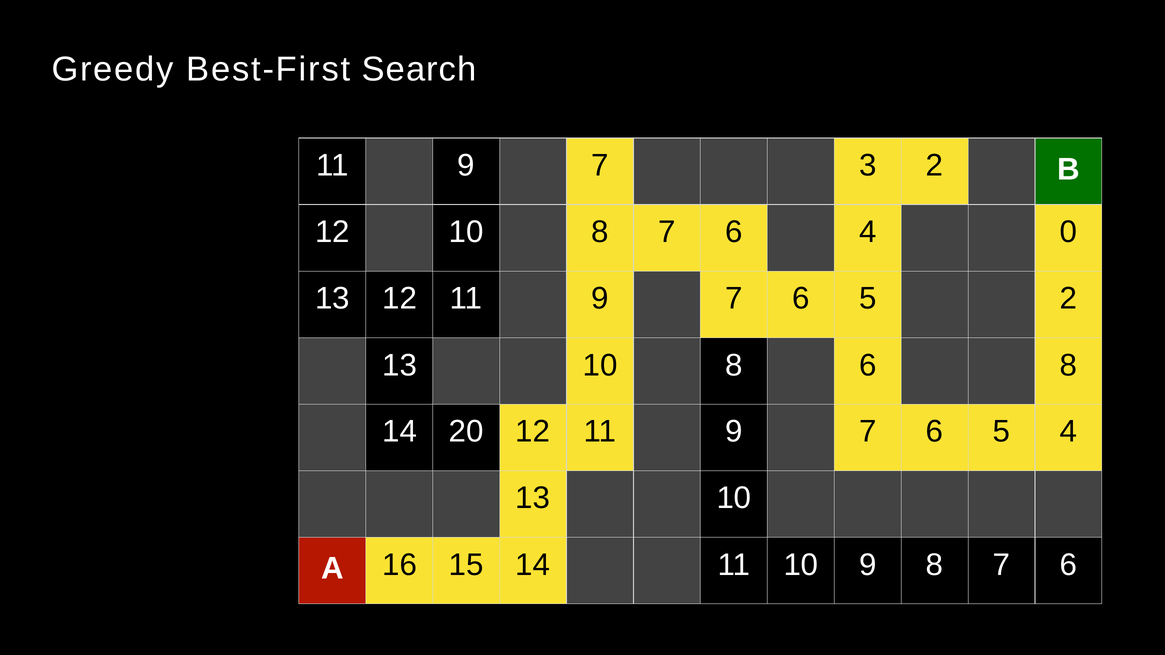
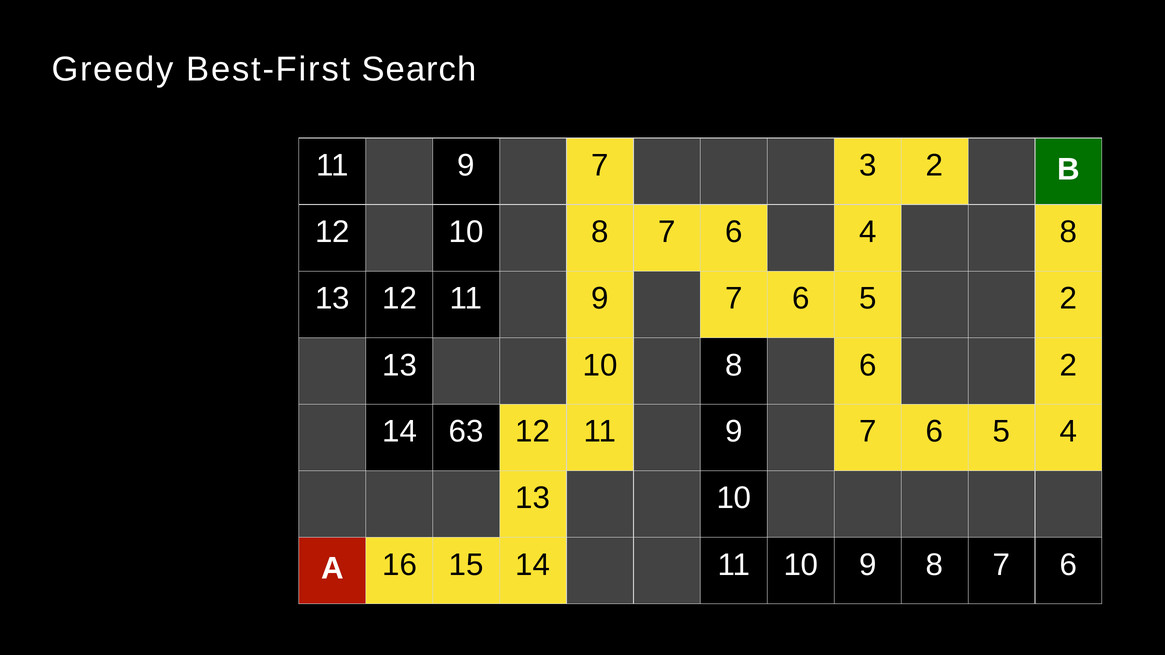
4 0: 0 -> 8 (1068, 232)
6 8: 8 -> 2 (1068, 366)
20: 20 -> 63 (466, 432)
